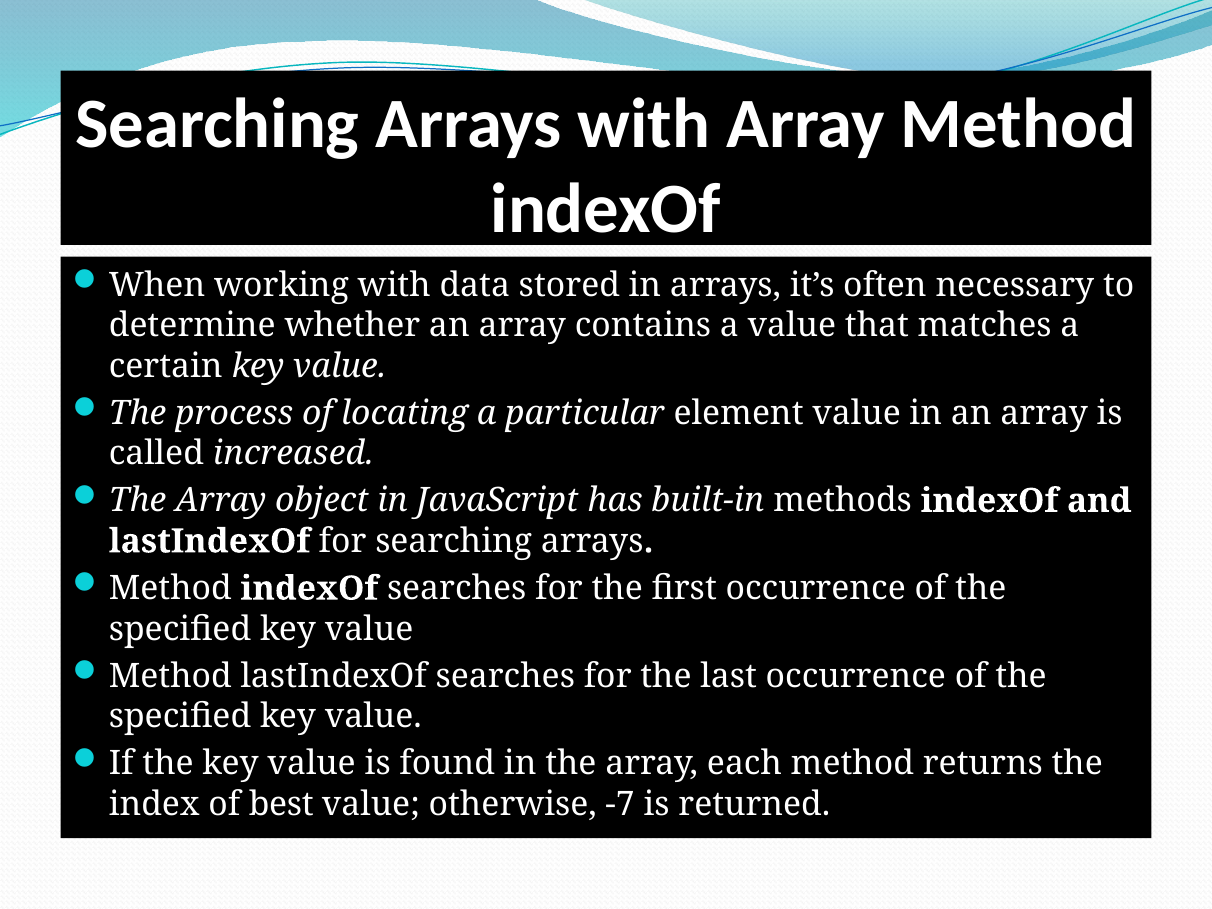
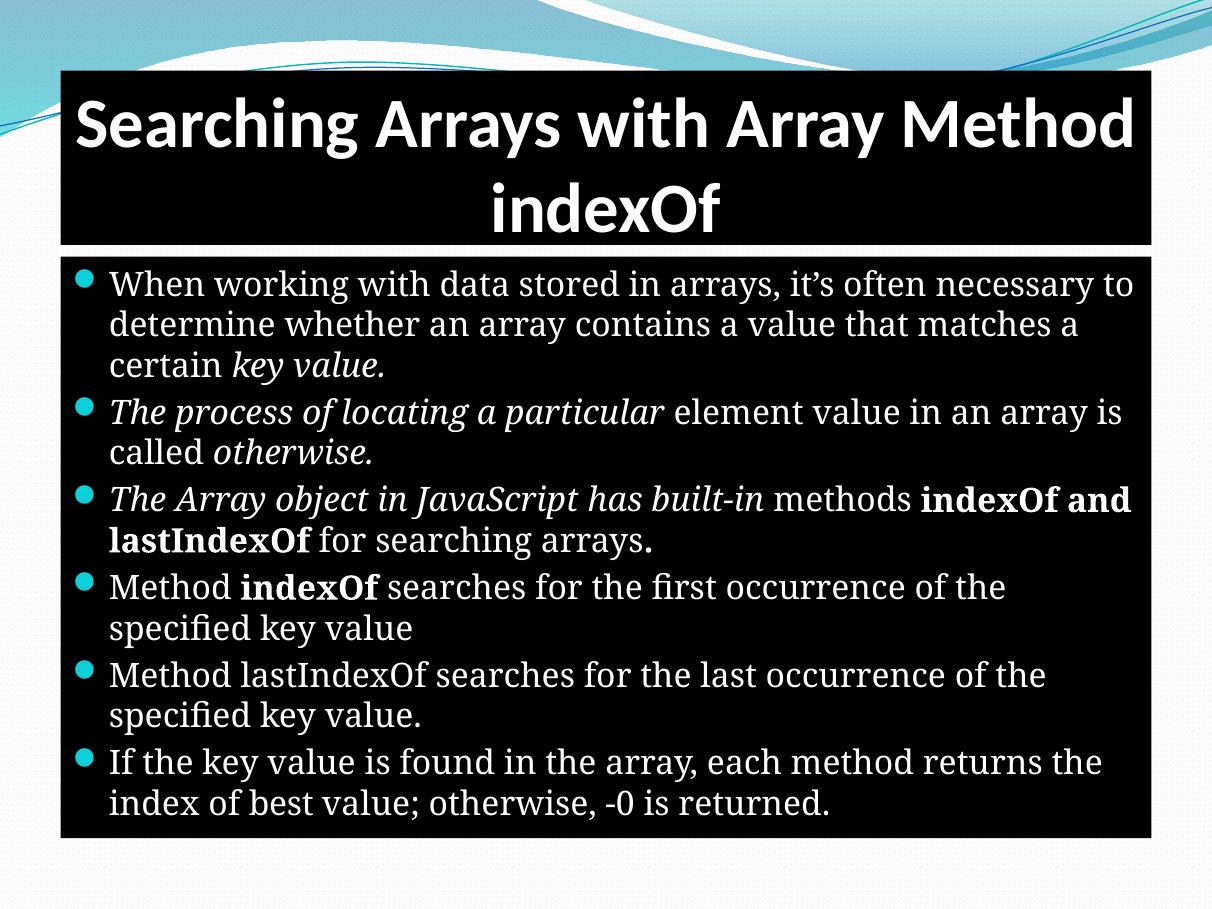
called increased: increased -> otherwise (294, 454)
-7: -7 -> -0 (620, 804)
